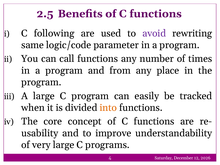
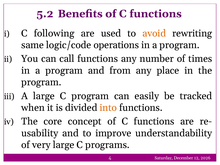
2.5: 2.5 -> 5.2 (45, 14)
avoid colour: purple -> orange (154, 33)
parameter: parameter -> operations (116, 45)
